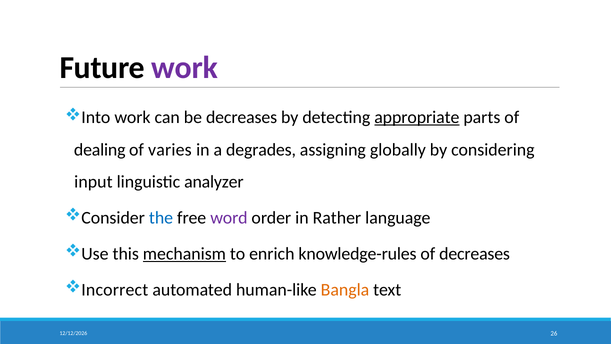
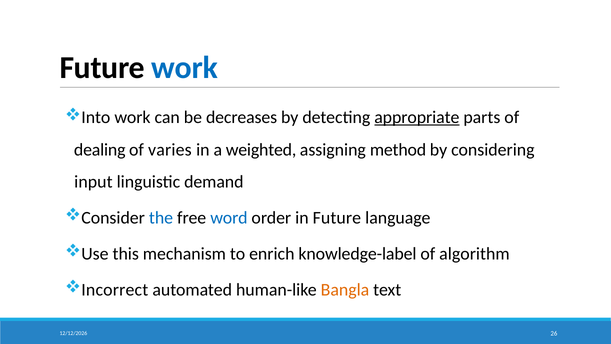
work colour: purple -> blue (185, 68)
degrades: degrades -> weighted (261, 150)
globally: globally -> method (398, 150)
analyzer: analyzer -> demand (214, 182)
word colour: purple -> blue (229, 218)
in Rather: Rather -> Future (337, 218)
mechanism underline: present -> none (184, 253)
knowledge-rules: knowledge-rules -> knowledge-label (358, 253)
of decreases: decreases -> algorithm (474, 253)
